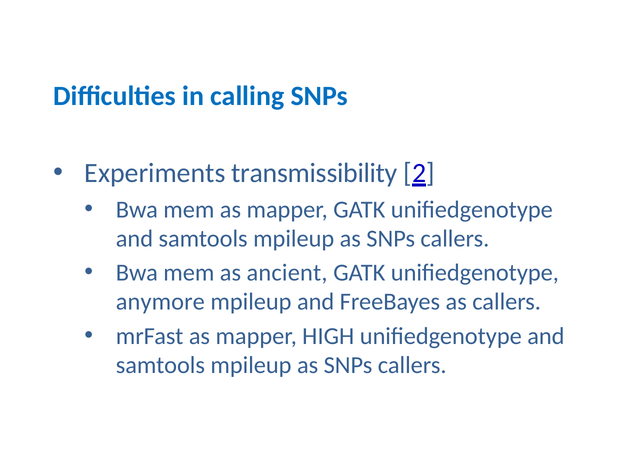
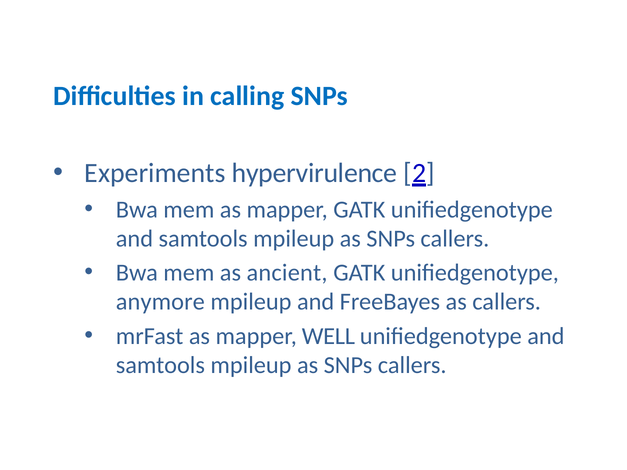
transmissibility: transmissibility -> hypervirulence (314, 173)
HIGH: HIGH -> WELL (328, 336)
